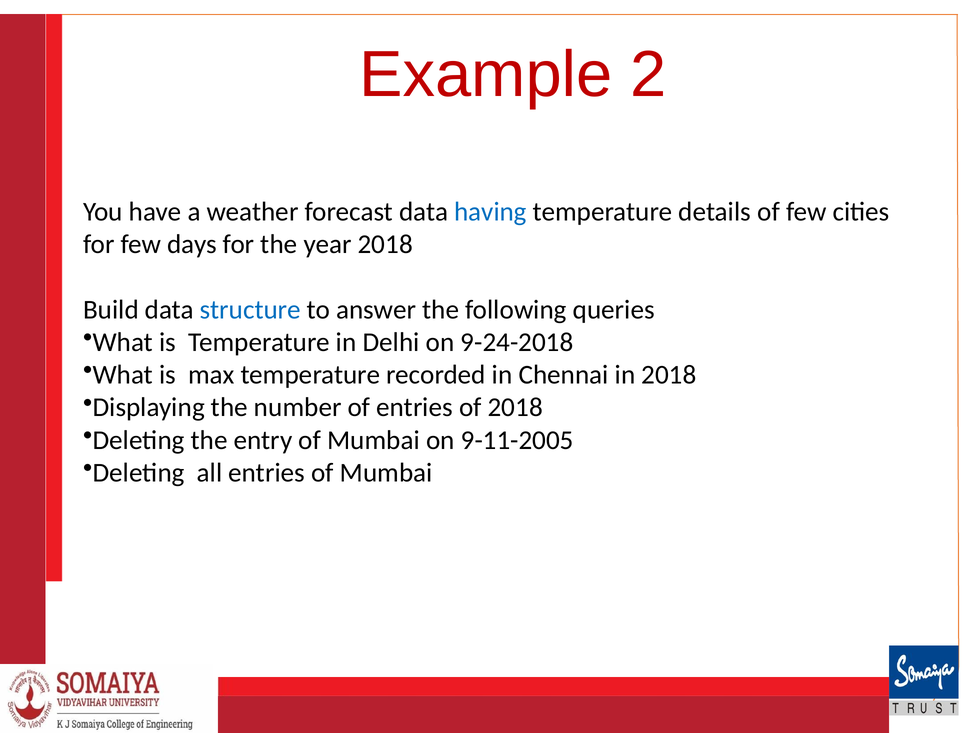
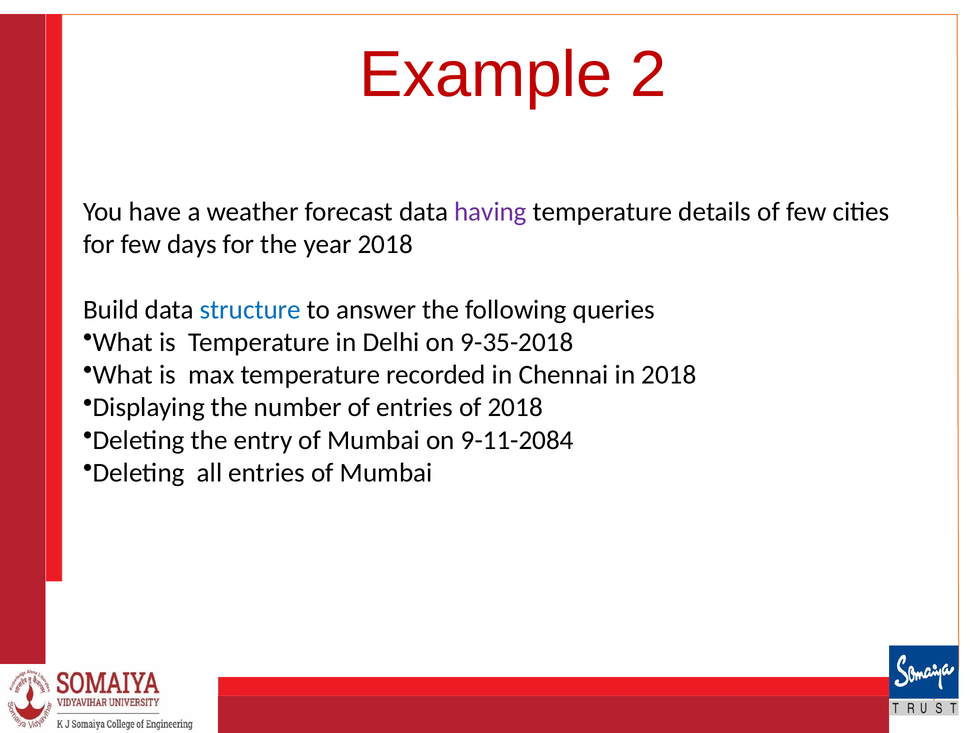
having colour: blue -> purple (490, 212)
9-24-2018: 9-24-2018 -> 9-35-2018 (517, 342)
9-11-2005: 9-11-2005 -> 9-11-2084 (517, 440)
